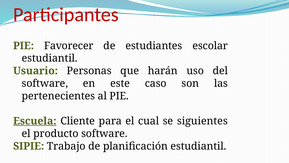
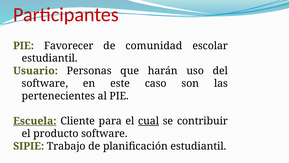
estudiantes: estudiantes -> comunidad (154, 46)
cual underline: none -> present (149, 121)
siguientes: siguientes -> contribuir (202, 121)
